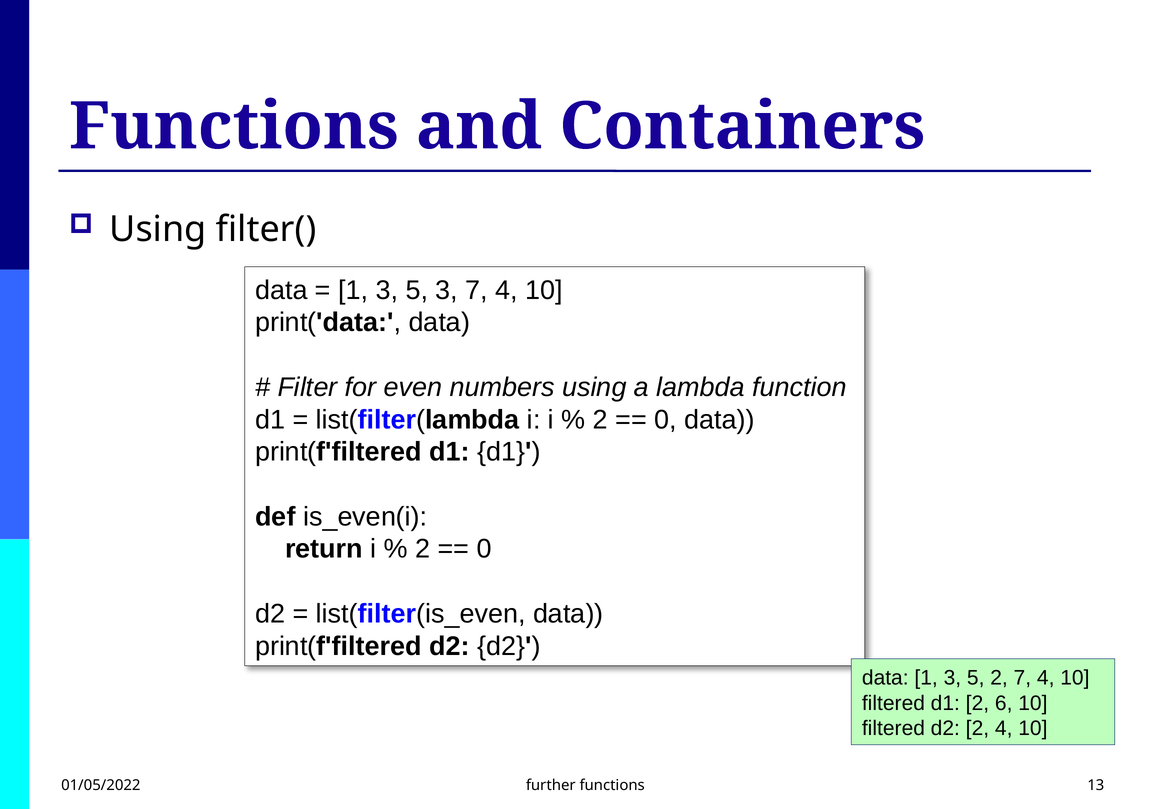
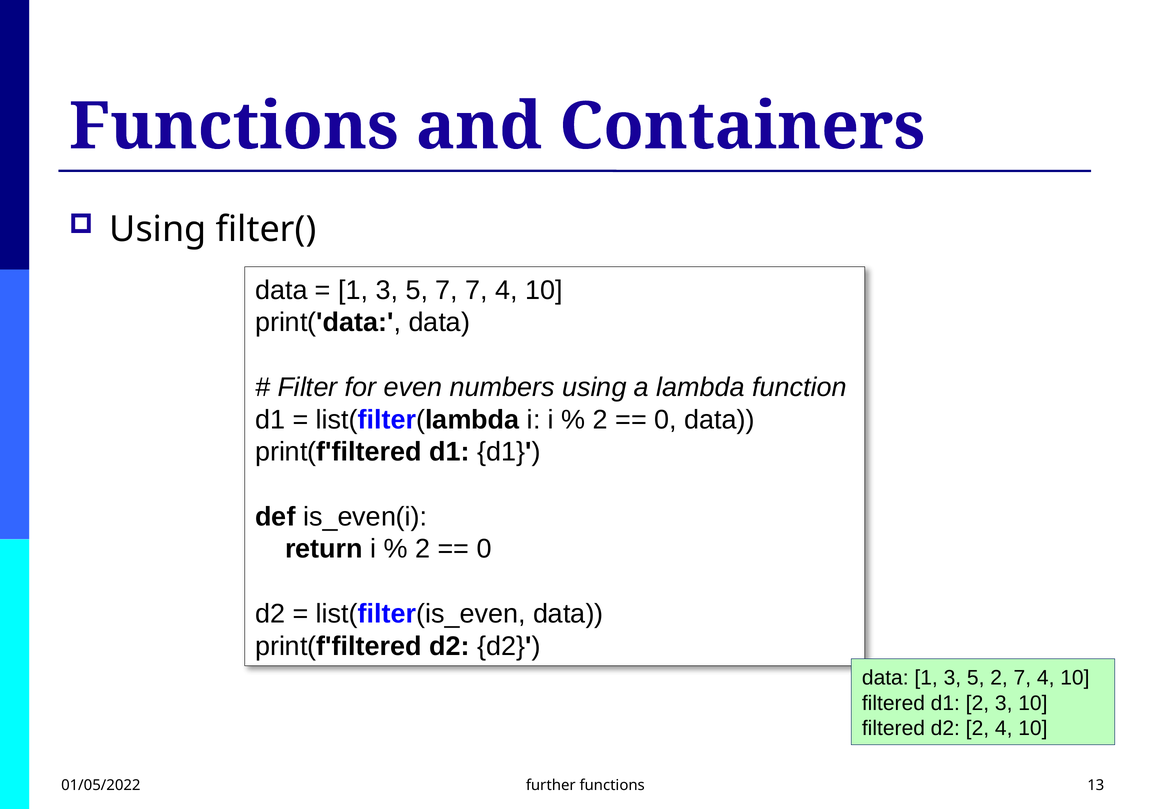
5 3: 3 -> 7 (447, 290)
2 6: 6 -> 3 (1004, 703)
